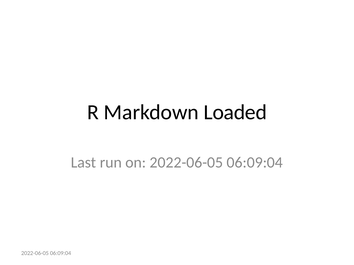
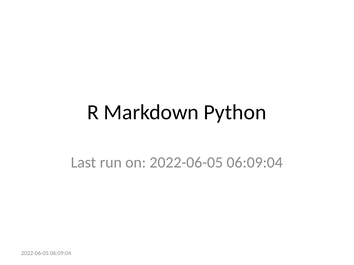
Loaded: Loaded -> Python (235, 112)
